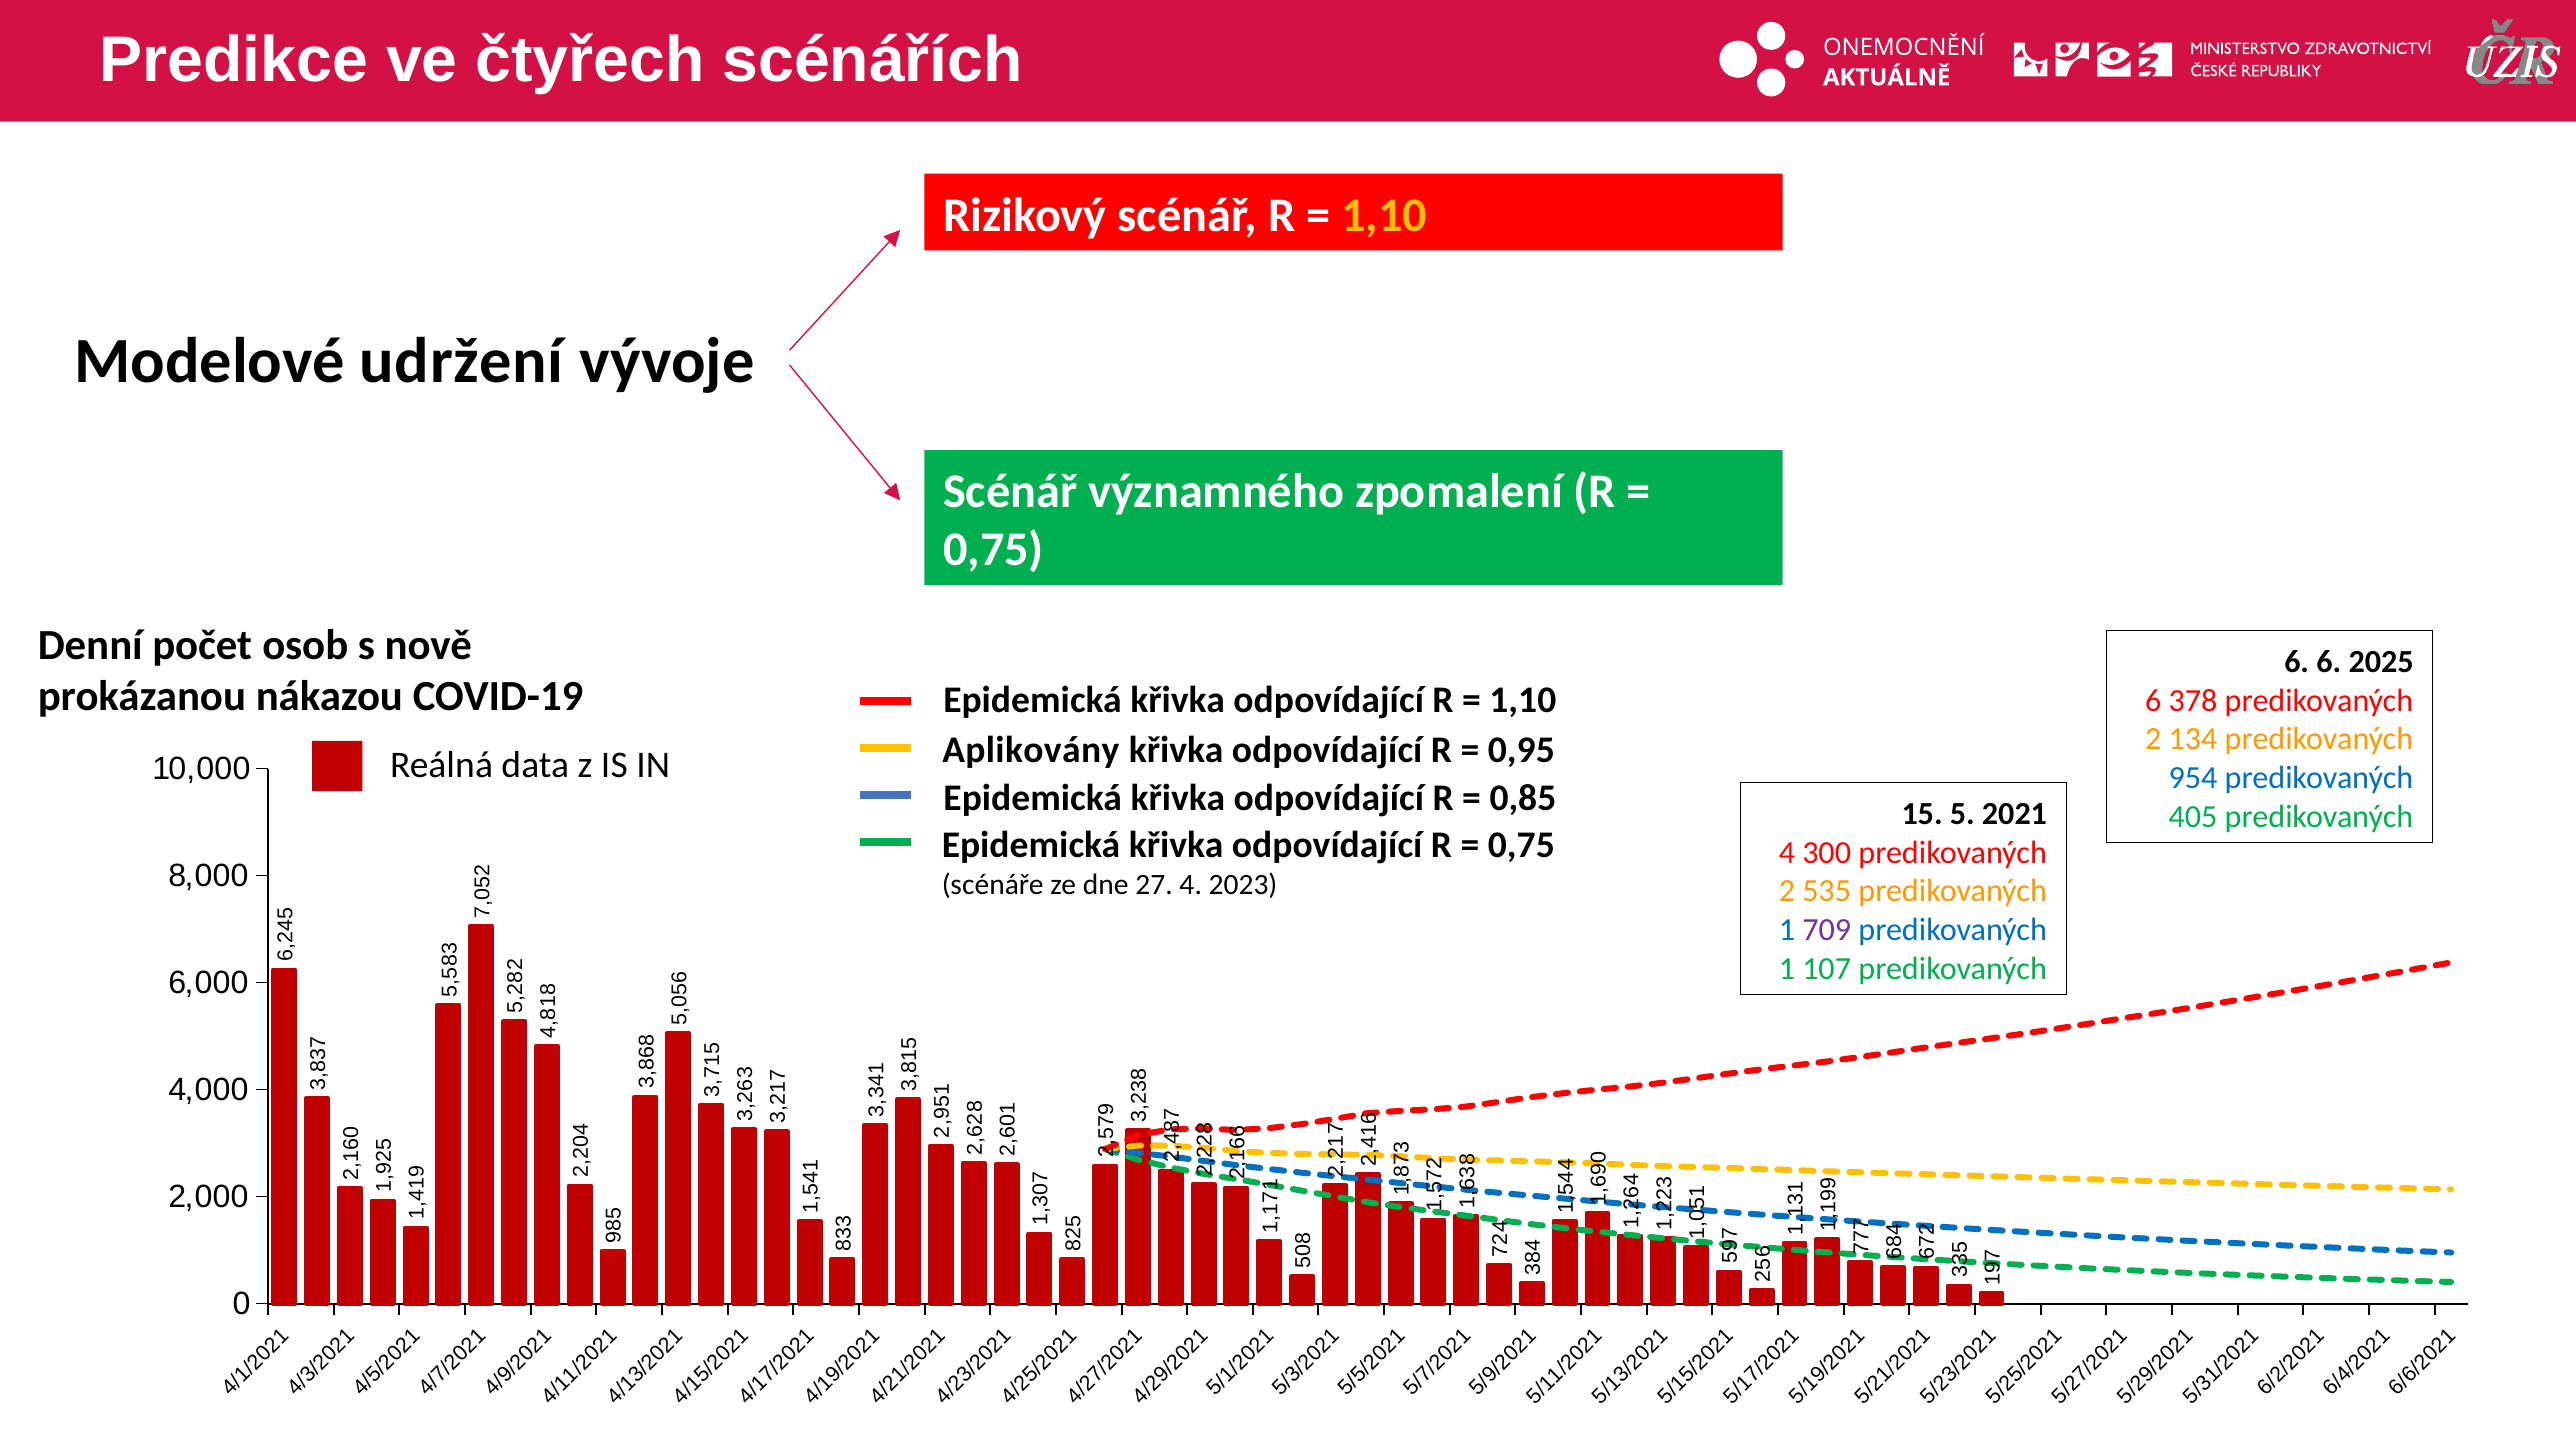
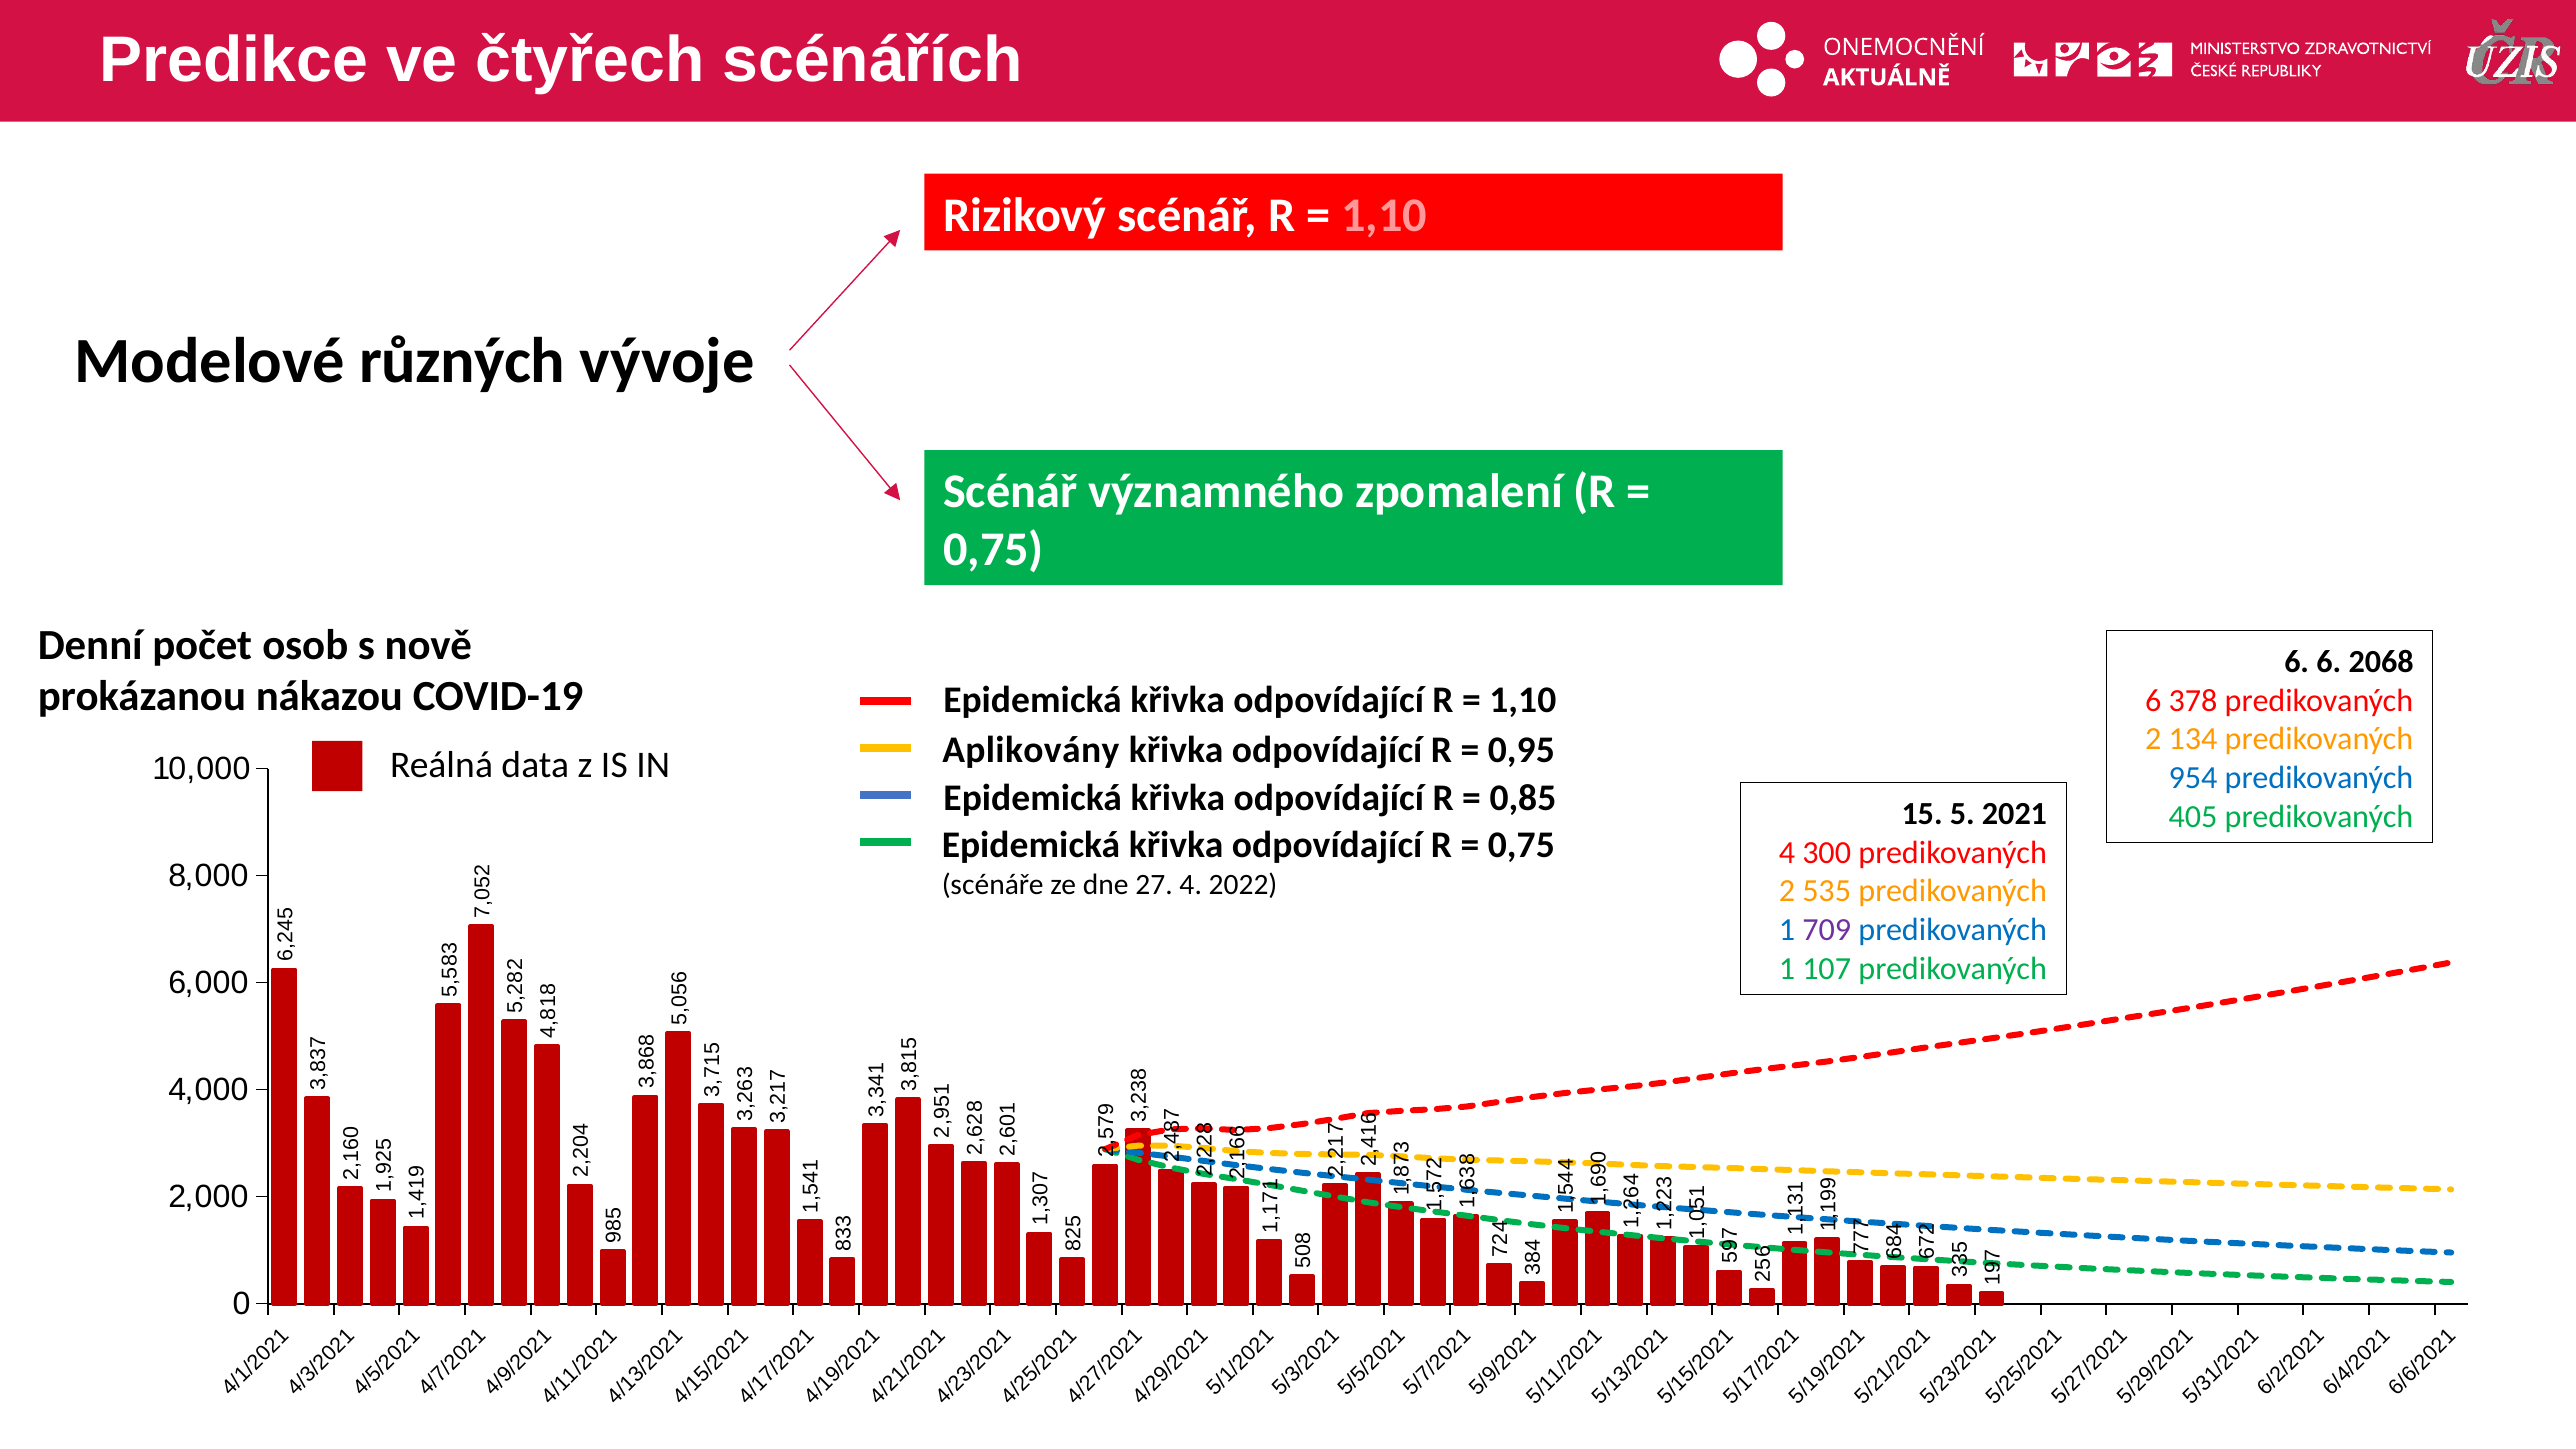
1,10 colour: yellow -> pink (1384, 215)
udržení: udržení -> různých (462, 361)
2025: 2025 -> 2068 (2381, 662)
2023: 2023 -> 2022 (1243, 885)
